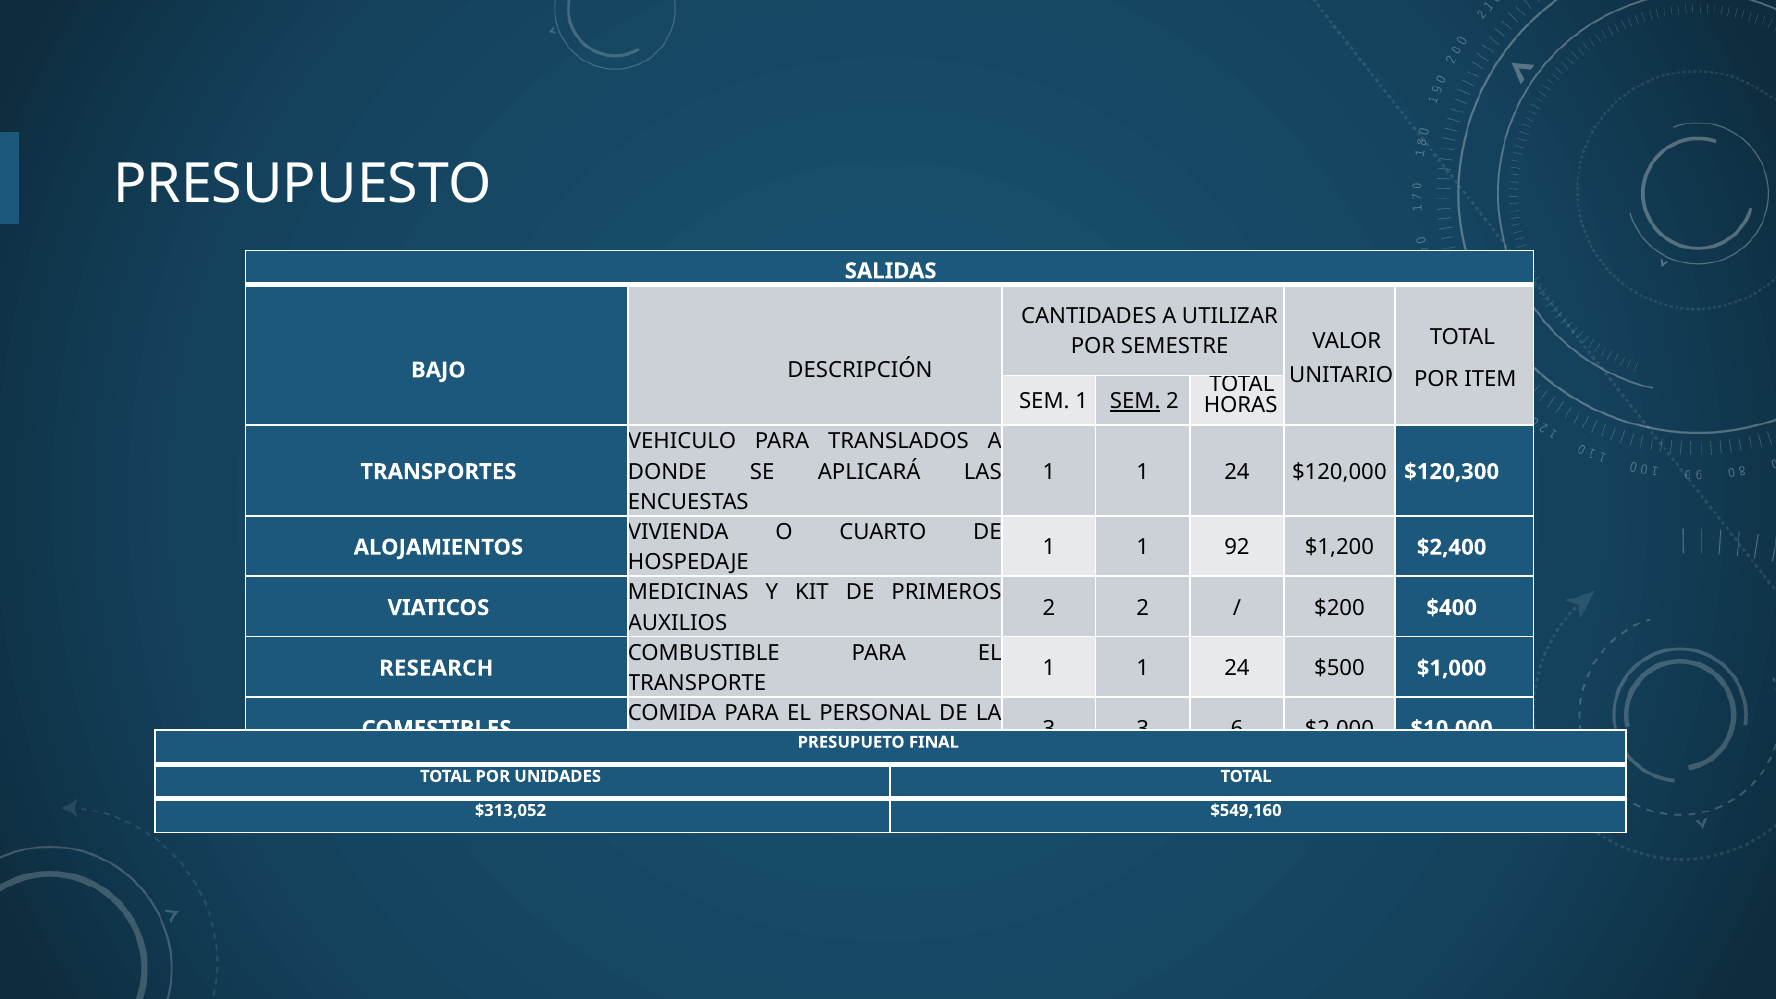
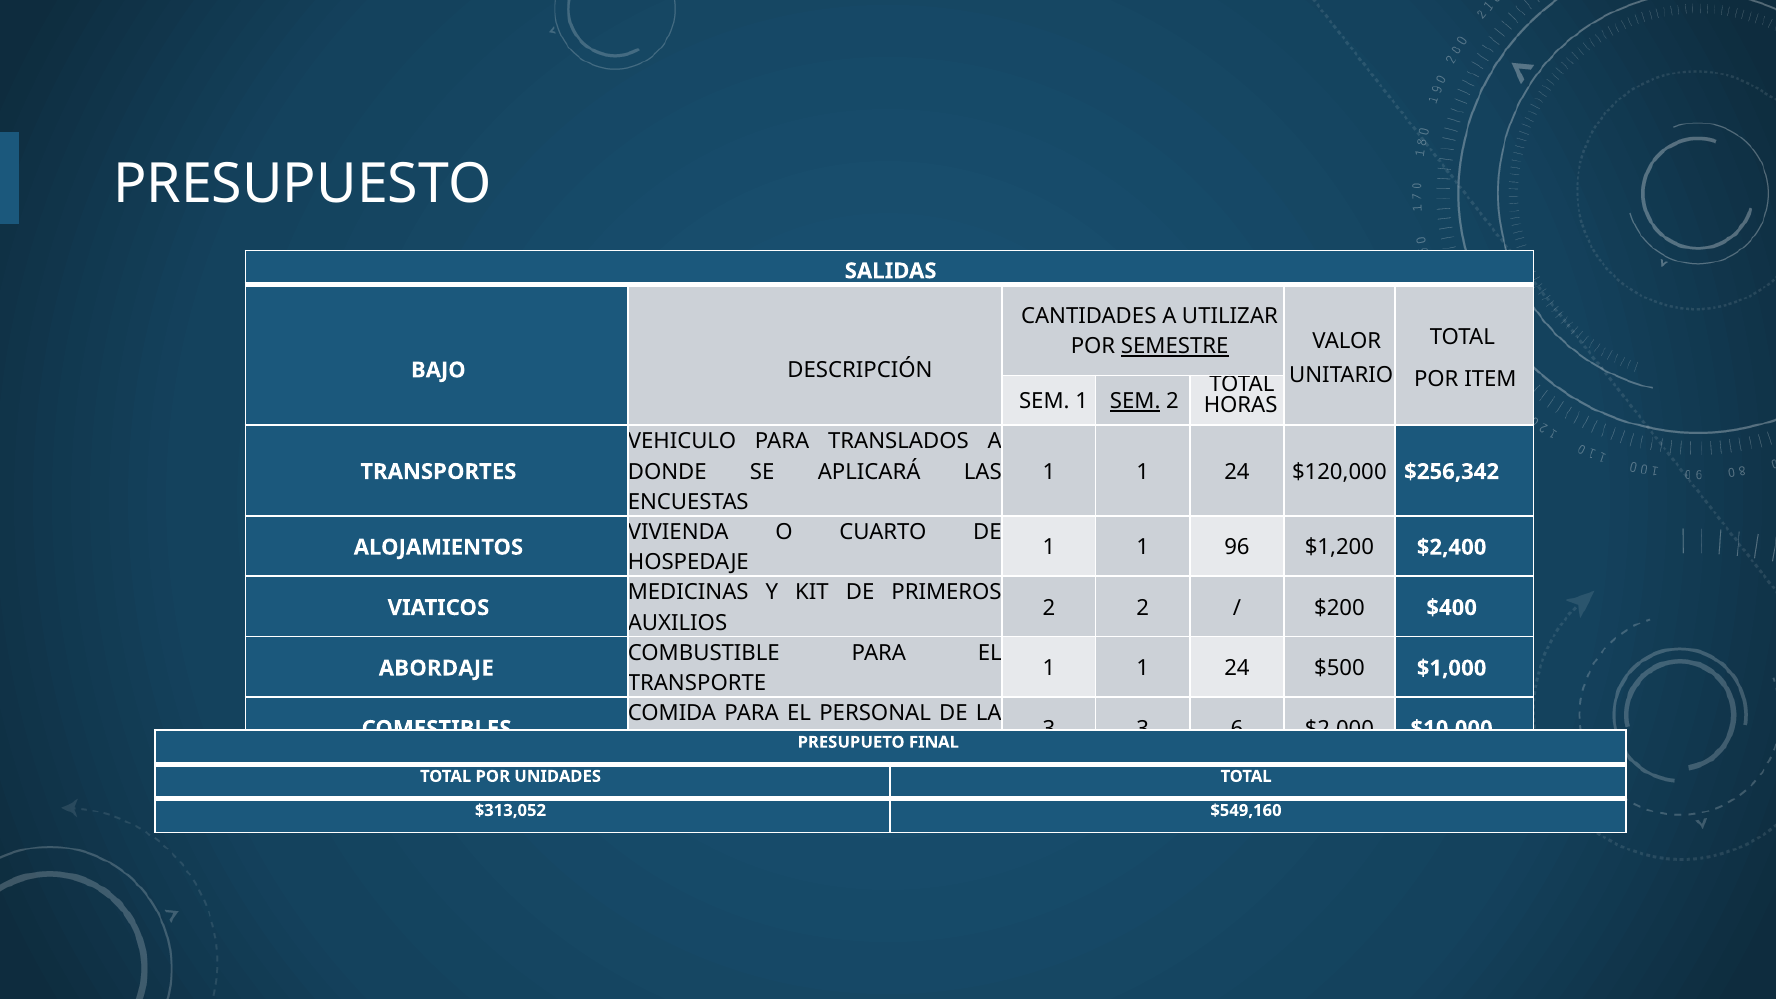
SEMESTRE underline: none -> present (1175, 347)
$120,300: $120,300 -> $256,342 (1452, 472)
92: 92 -> 96 (1237, 547)
RESEARCH: RESEARCH -> ABORDAJE (436, 668)
